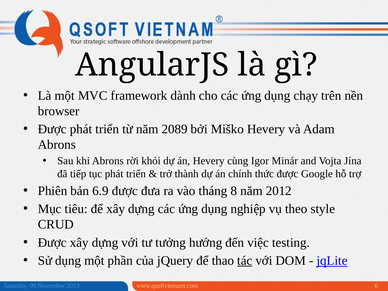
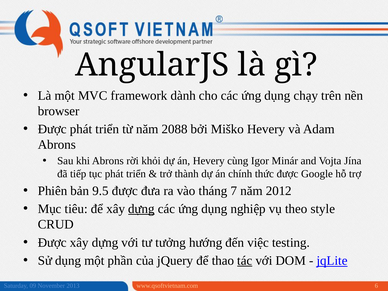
2089: 2089 -> 2088 (175, 129)
6.9: 6.9 -> 9.5 (100, 191)
8: 8 -> 7 (234, 191)
dựng underline: none -> present (141, 209)
